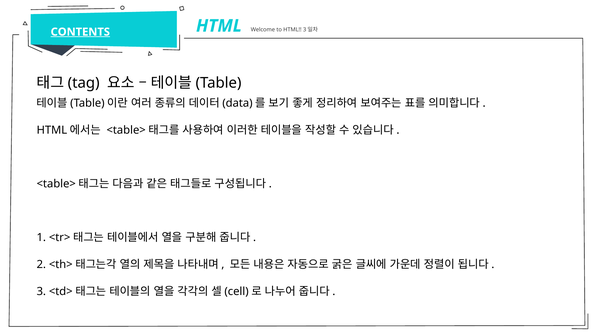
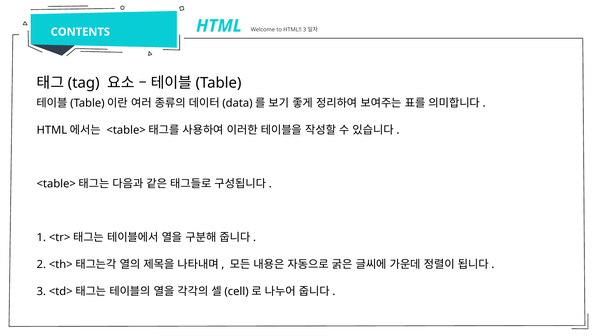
CONTENTS underline: present -> none (80, 32)
